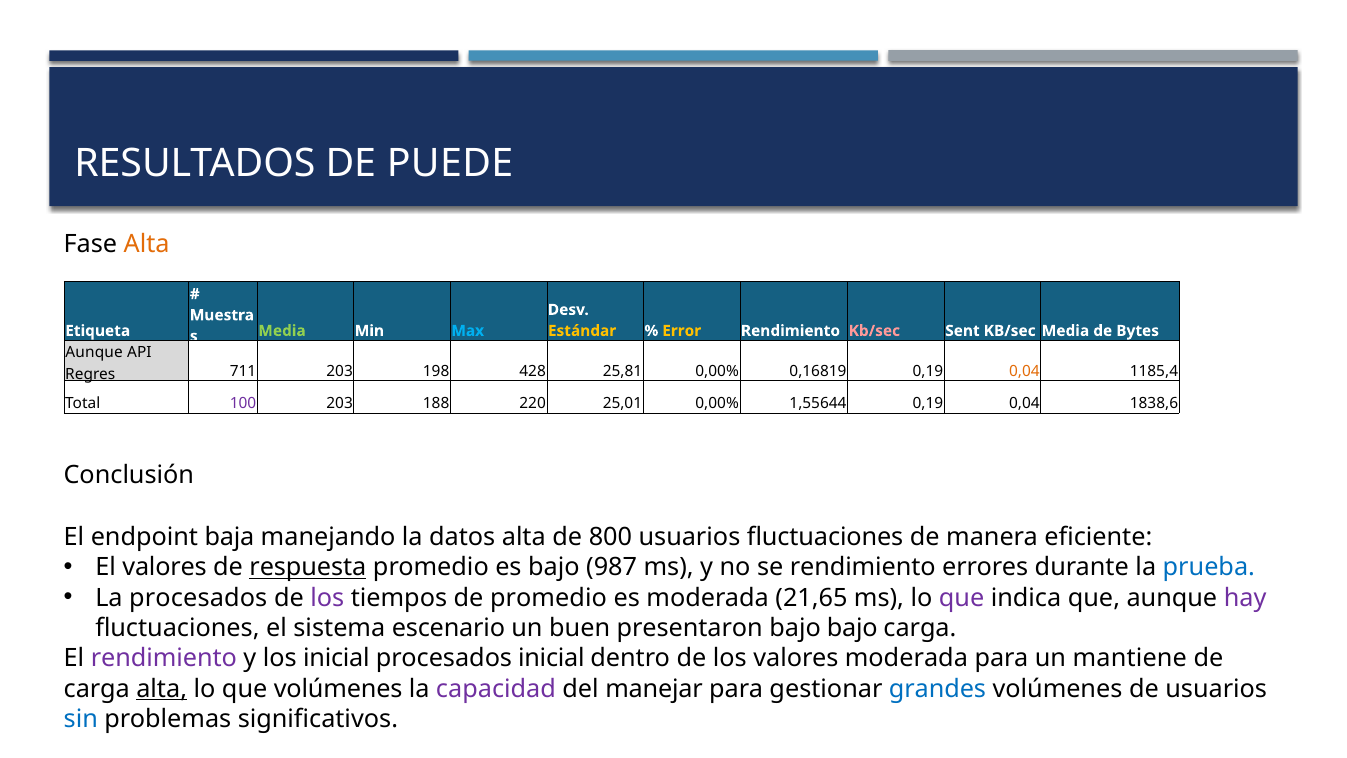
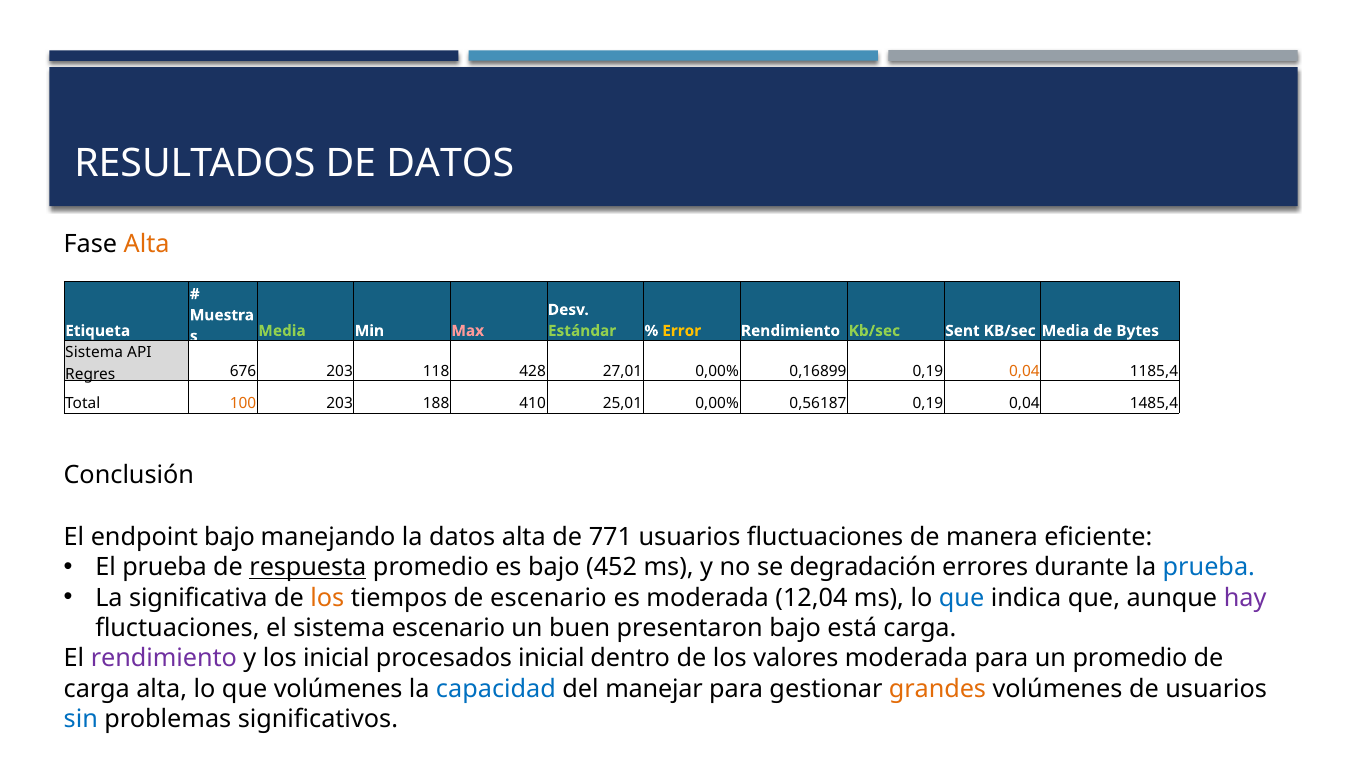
DE PUEDE: PUEDE -> DATOS (450, 164)
Estándar colour: yellow -> light green (582, 331)
Kb/sec colour: pink -> light green (874, 331)
Max colour: light blue -> pink (468, 331)
Aunque: Aunque -> Sistema (94, 353)
711: 711 -> 676 (243, 371)
198: 198 -> 118 (436, 371)
25,81: 25,81 -> 27,01 (623, 371)
0,16819: 0,16819 -> 0,16899 (818, 371)
100 colour: purple -> orange (243, 403)
220: 220 -> 410 (533, 403)
1,55644: 1,55644 -> 0,56187 (818, 403)
1838,6: 1838,6 -> 1485,4 (1154, 403)
endpoint baja: baja -> bajo (229, 537)
800: 800 -> 771 (610, 537)
El valores: valores -> prueba (165, 567)
987: 987 -> 452 (612, 567)
se rendimiento: rendimiento -> degradación (863, 567)
La procesados: procesados -> significativa (198, 598)
los colour: purple -> orange (327, 598)
de promedio: promedio -> escenario (548, 598)
21,65: 21,65 -> 12,04 (811, 598)
que colour: purple -> blue (962, 598)
bajo bajo: bajo -> está (852, 628)
un mantiene: mantiene -> promedio (1130, 658)
alta underline: present -> none (162, 689)
capacidad colour: purple -> blue (496, 689)
grandes colour: blue -> orange (937, 689)
